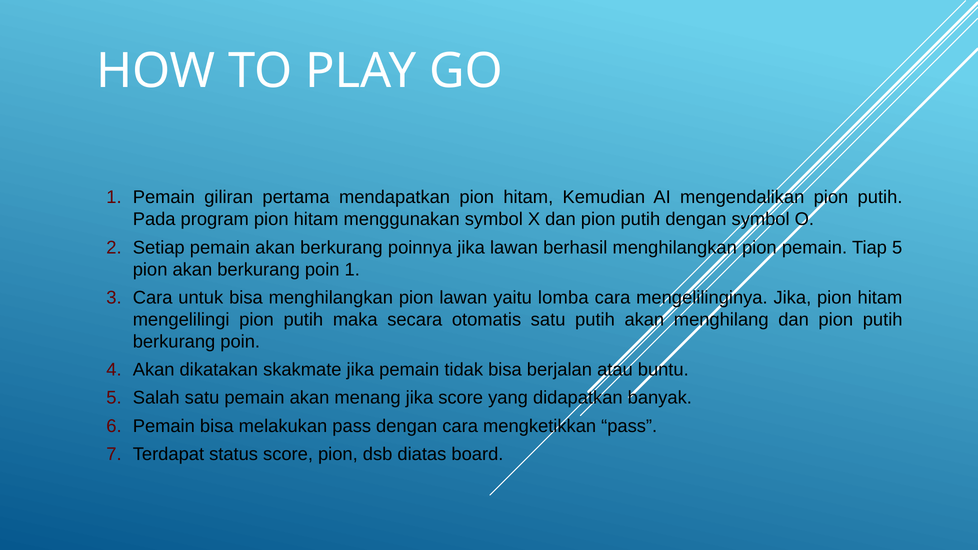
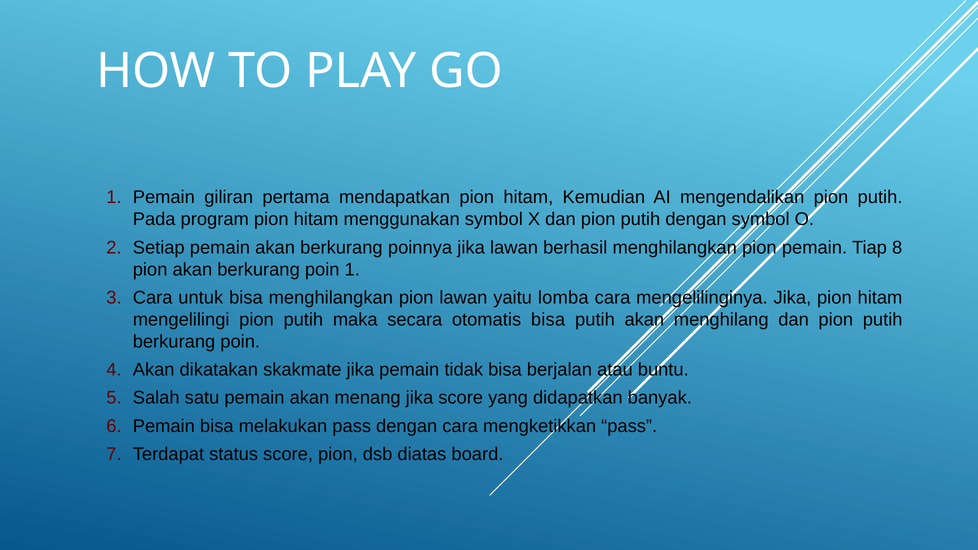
Tiap 5: 5 -> 8 (897, 248)
otomatis satu: satu -> bisa (548, 320)
